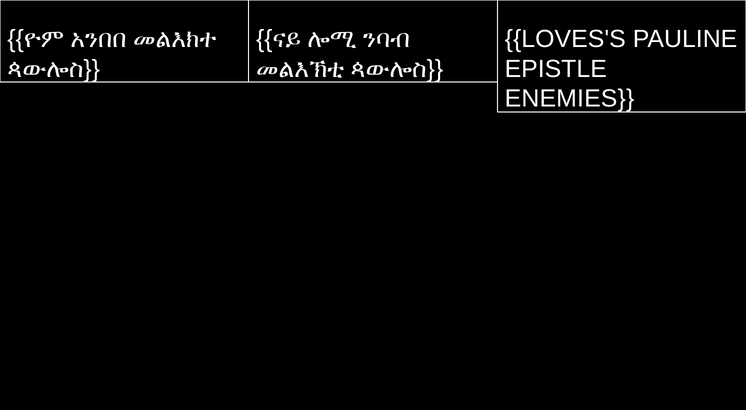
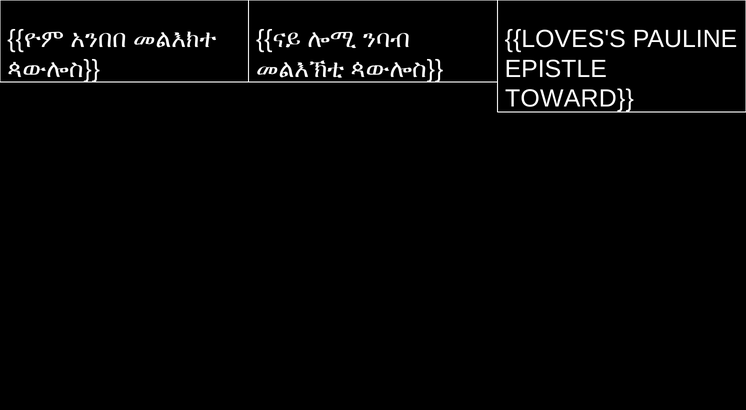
ENEMIES: ENEMIES -> TOWARD (569, 99)
